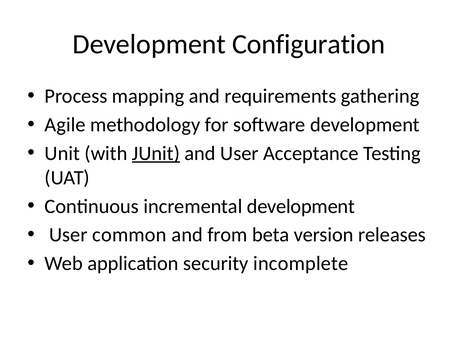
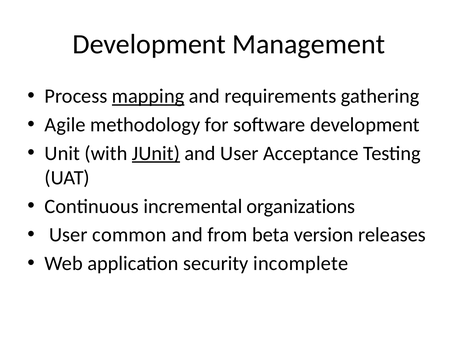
Configuration: Configuration -> Management (309, 44)
mapping underline: none -> present (148, 96)
incremental development: development -> organizations (301, 206)
